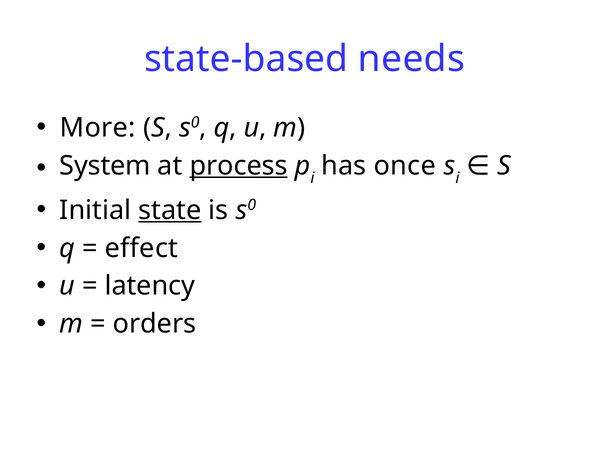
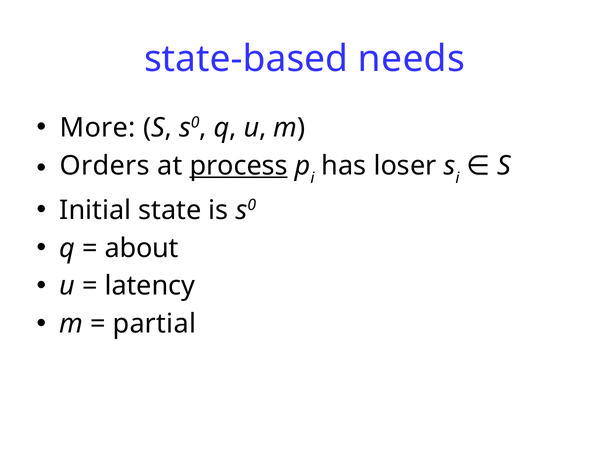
System: System -> Orders (105, 166)
once: once -> loser (405, 166)
state underline: present -> none (170, 210)
effect: effect -> about (142, 248)
orders: orders -> partial (154, 324)
